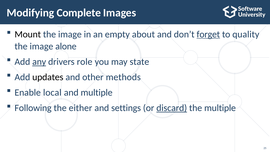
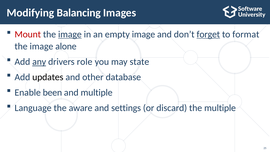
Complete: Complete -> Balancing (79, 13)
Mount colour: black -> red (28, 34)
image underline: none -> present (70, 34)
empty about: about -> image (144, 34)
quality: quality -> format (246, 34)
methods: methods -> database (123, 77)
local: local -> been (52, 93)
Following: Following -> Language (33, 108)
either: either -> aware (81, 108)
discard underline: present -> none (172, 108)
